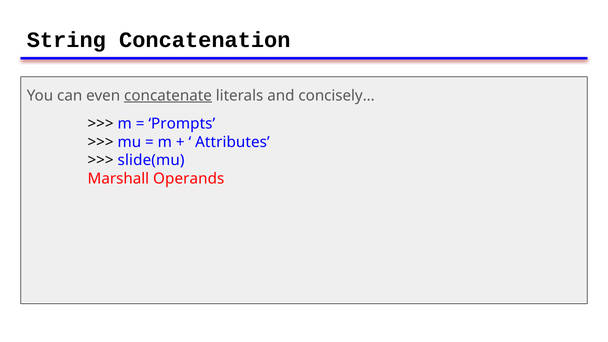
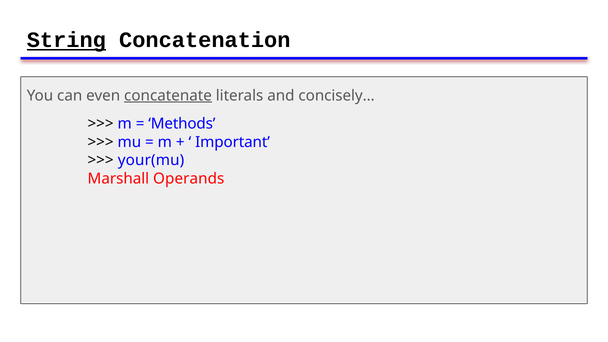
String underline: none -> present (66, 40)
Prompts: Prompts -> Methods (182, 124)
Attributes: Attributes -> Important (233, 142)
slide(mu: slide(mu -> your(mu (151, 160)
